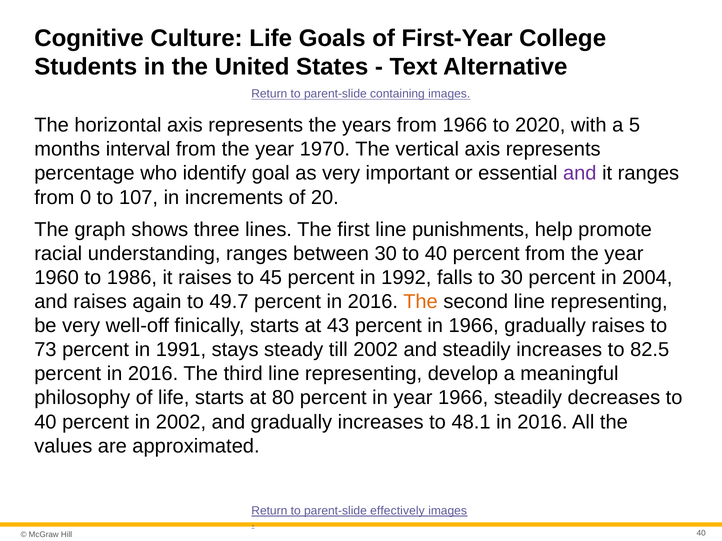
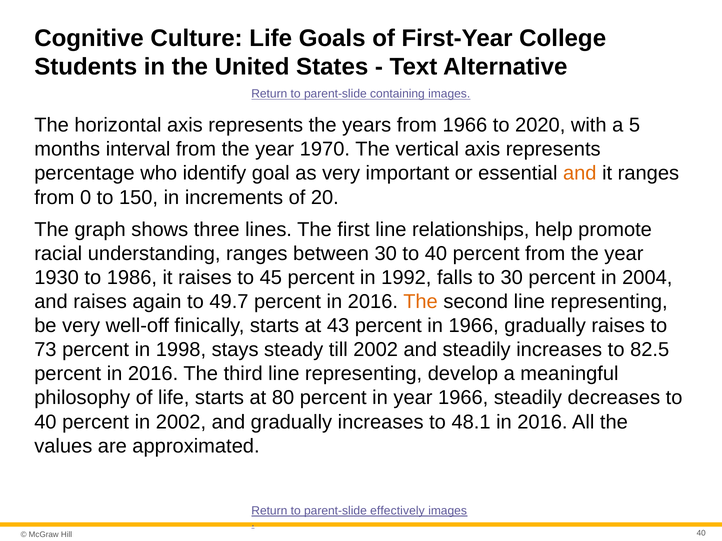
and colour: purple -> orange (580, 174)
107: 107 -> 150 (139, 198)
punishments: punishments -> relationships (471, 230)
1960: 1960 -> 1930 (57, 278)
1991: 1991 -> 1998 (181, 350)
